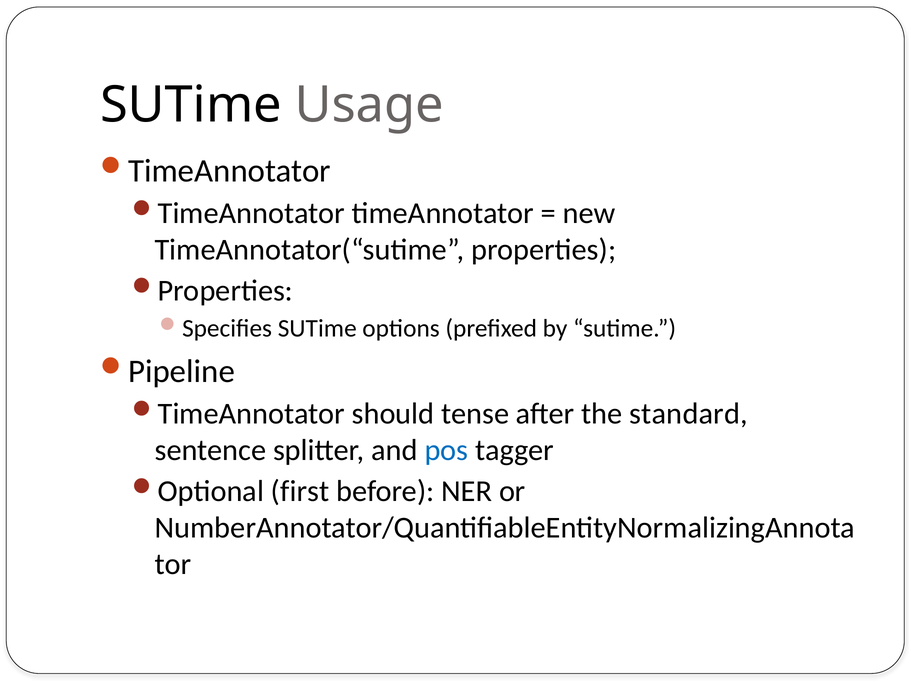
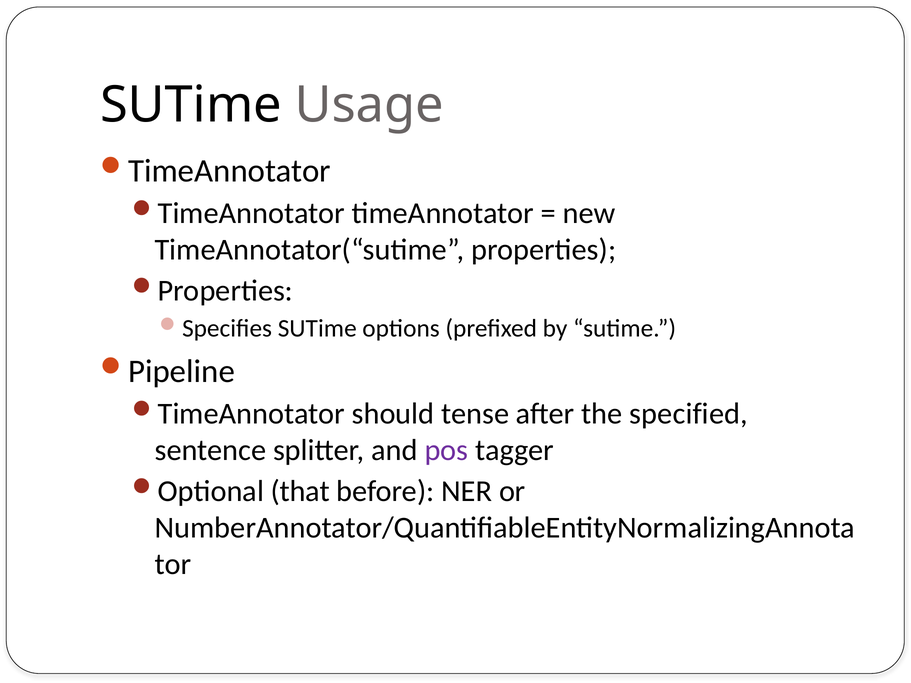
standard: standard -> specified (689, 414)
pos colour: blue -> purple (446, 450)
first: first -> that (300, 492)
